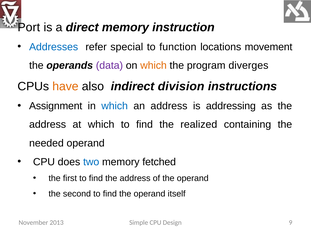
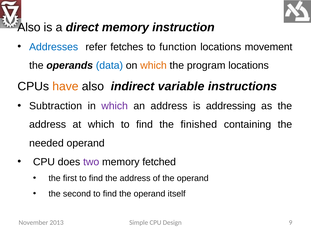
Port: Port -> Also (29, 27)
special: special -> fetches (127, 47)
data colour: purple -> blue (109, 66)
program diverges: diverges -> locations (249, 66)
division: division -> variable (181, 86)
Assignment: Assignment -> Subtraction (56, 106)
which colour: blue -> purple (115, 106)
realized: realized -> finished (199, 125)
two colour: blue -> purple (91, 162)
